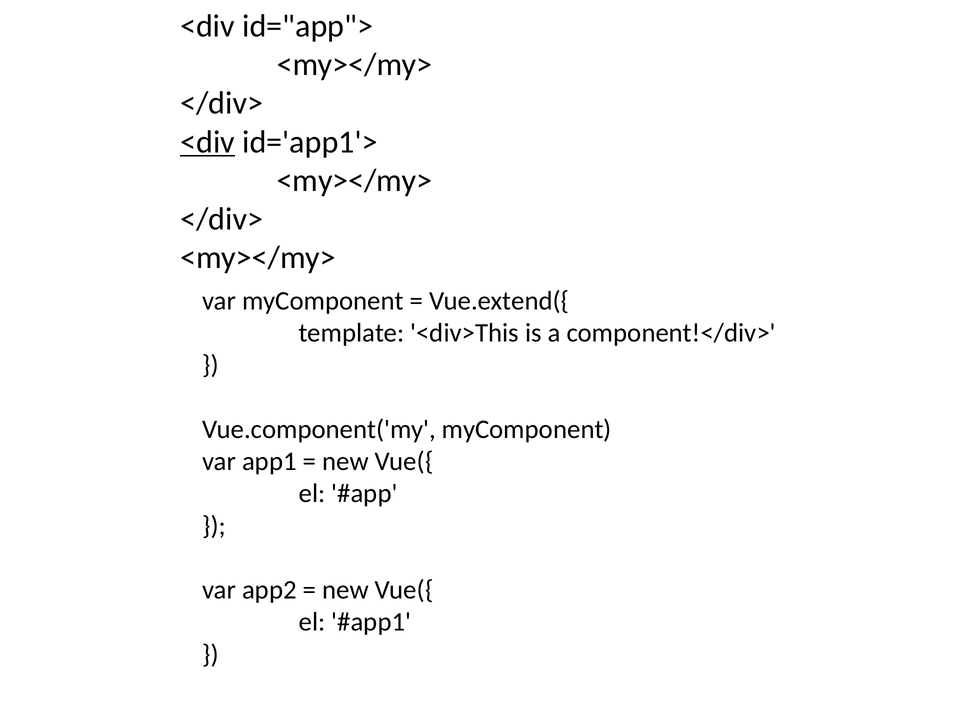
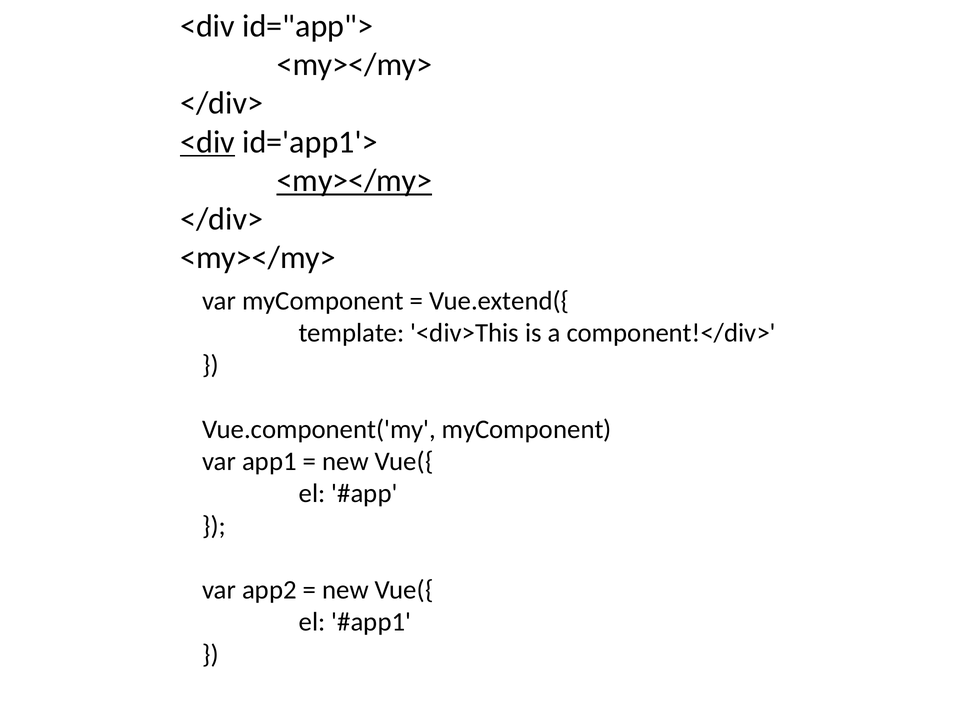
<my></my> underline: none -> present (354, 180)
